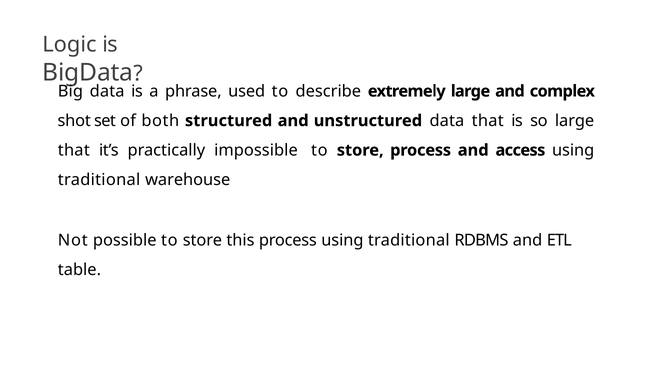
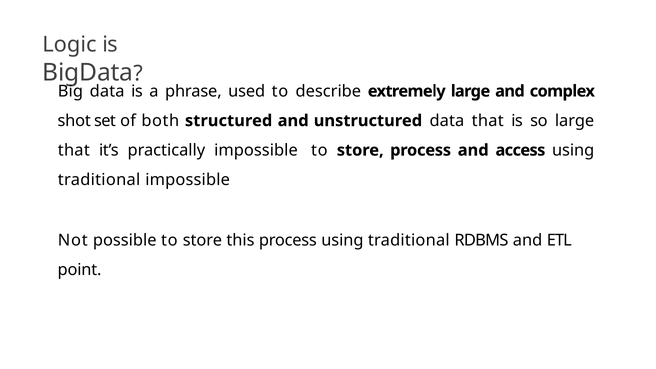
traditional warehouse: warehouse -> impossible (188, 180)
table: table -> point (80, 270)
